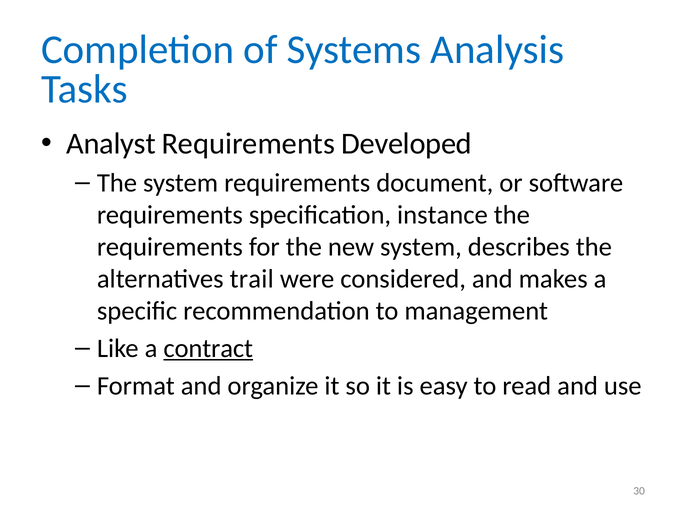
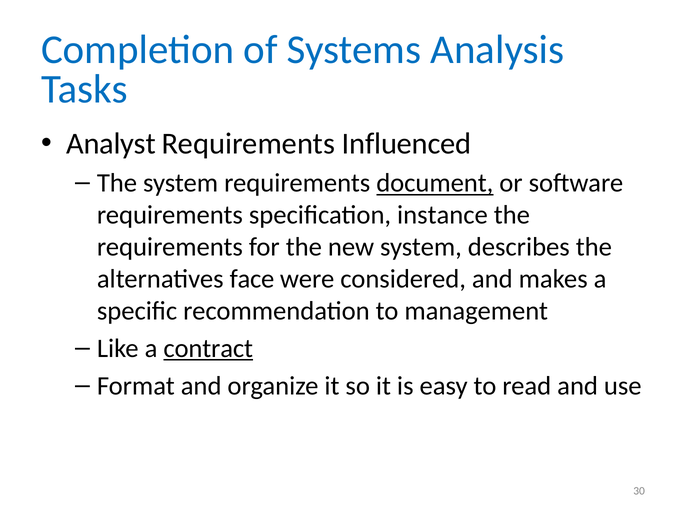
Developed: Developed -> Influenced (407, 144)
document underline: none -> present (435, 183)
trail: trail -> face (252, 279)
